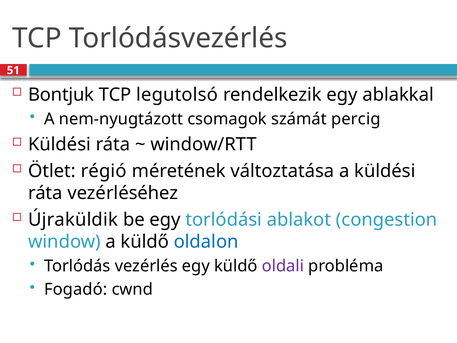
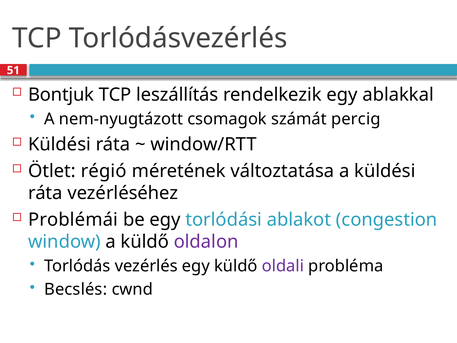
legutolsó: legutolsó -> leszállítás (177, 95)
Újraküldik: Újraküldik -> Problémái (73, 220)
oldalon colour: blue -> purple (206, 242)
Fogadó: Fogadó -> Becslés (76, 289)
